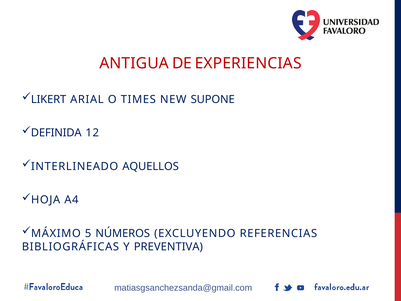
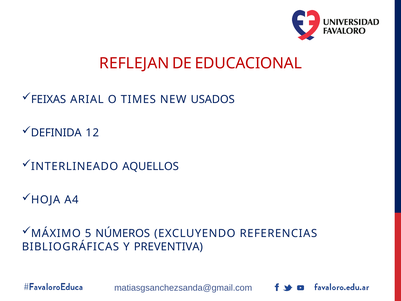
ANTIGUA: ANTIGUA -> REFLEJAN (134, 63)
EXPERIENCIAS: EXPERIENCIAS -> EDUCACIONAL (248, 63)
LIKERT: LIKERT -> FEIXAS (49, 99)
SUPONE: SUPONE -> USADOS (213, 99)
